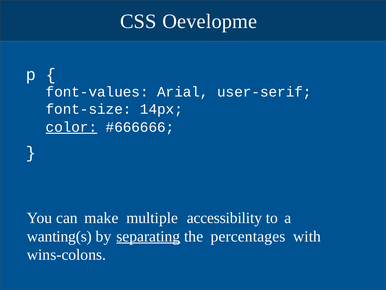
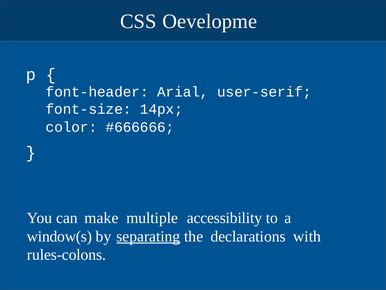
font-values: font-values -> font-header (97, 92)
color underline: present -> none (71, 127)
wanting(s: wanting(s -> window(s (59, 236)
percentages: percentages -> declarations (248, 236)
wins-colons: wins-colons -> rules-colons (67, 254)
